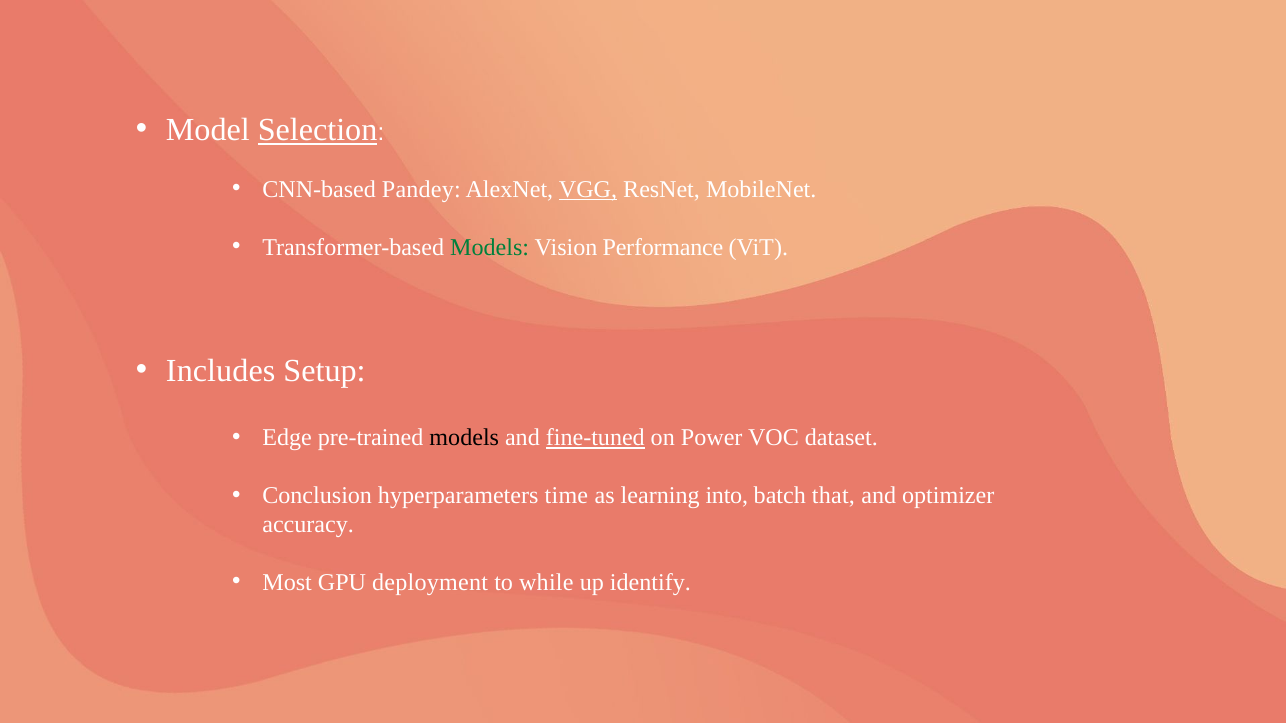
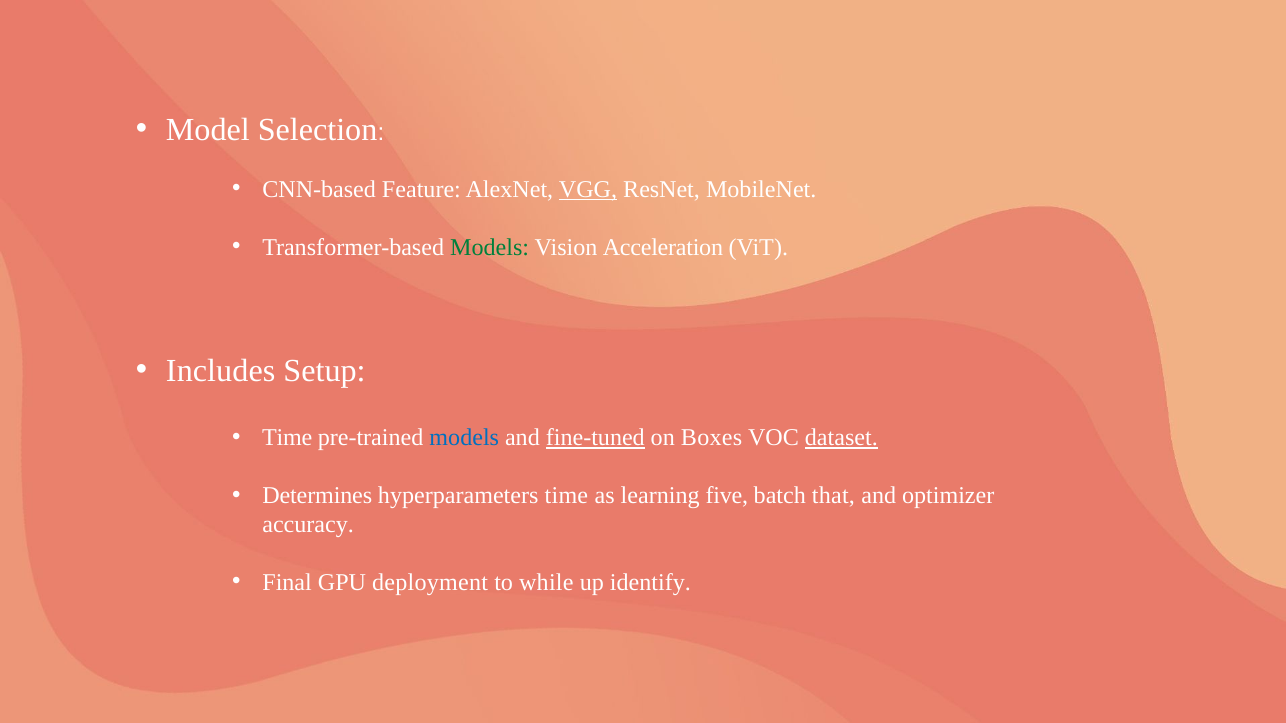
Selection underline: present -> none (318, 130)
Pandey: Pandey -> Feature (421, 189)
Performance: Performance -> Acceleration (663, 247)
Edge: Edge -> Time (287, 438)
models colour: black -> blue (464, 438)
Power: Power -> Boxes (712, 438)
dataset underline: none -> present (841, 438)
Conclusion: Conclusion -> Determines (317, 496)
into: into -> five (727, 496)
Most: Most -> Final (287, 583)
